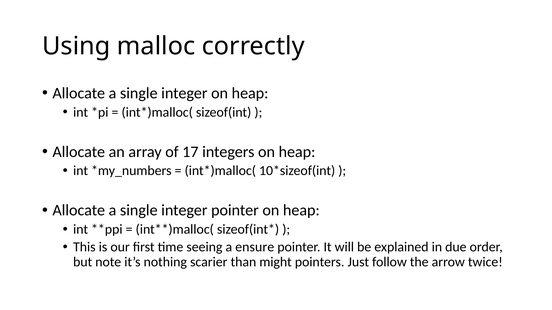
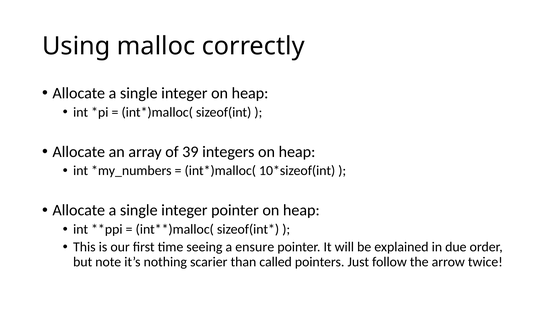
17: 17 -> 39 (190, 152)
might: might -> called (276, 262)
